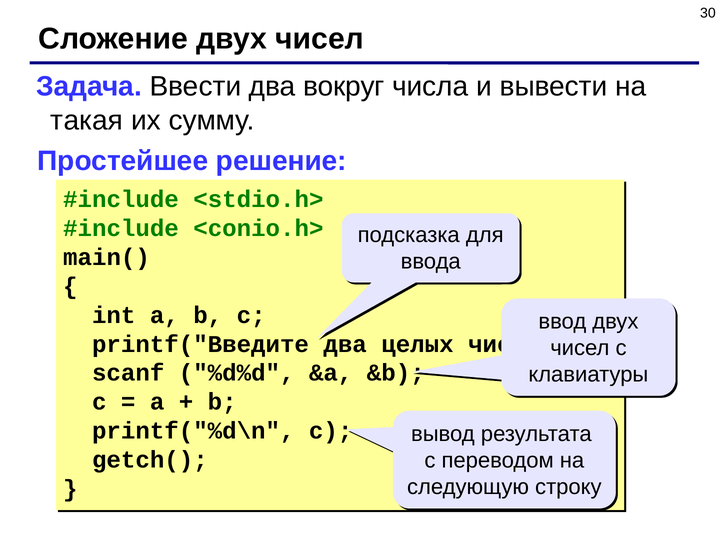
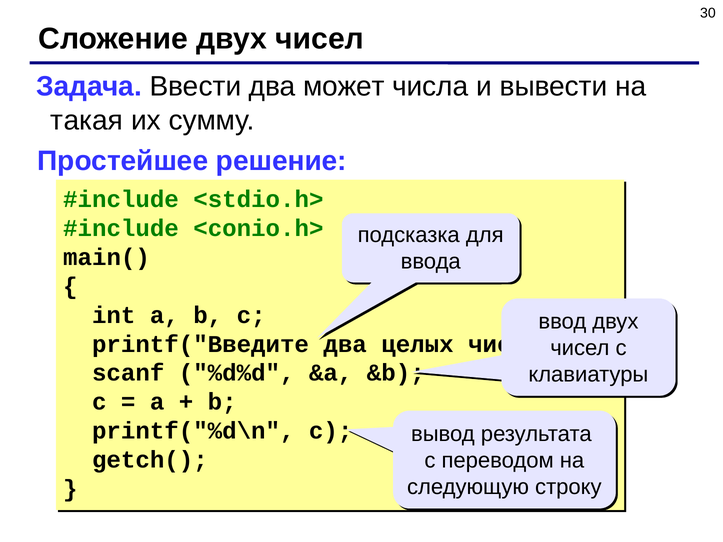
вокруг: вокруг -> может (344, 87)
